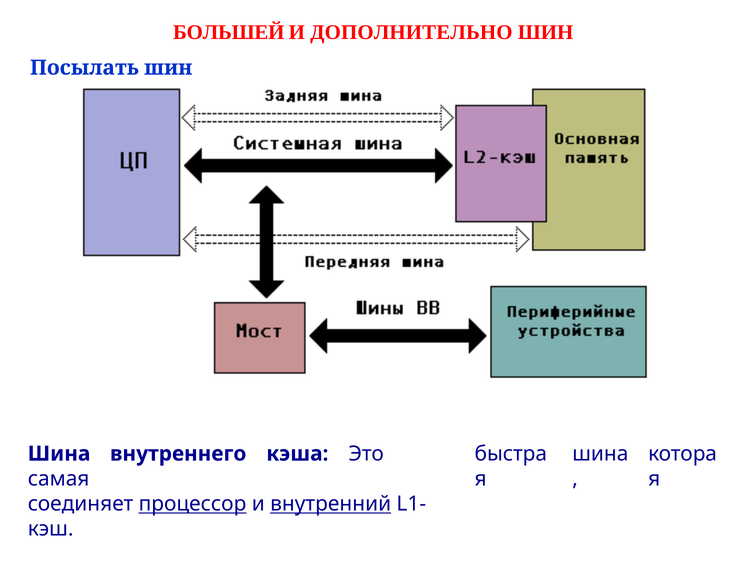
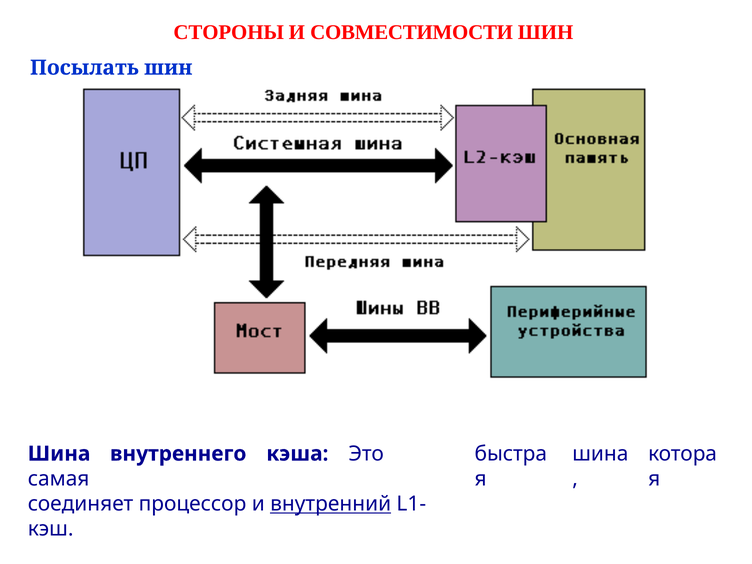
БОЛЬШЕЙ: БОЛЬШЕЙ -> СТОРОНЫ (229, 33)
ДОПОЛНИТЕЛЬНО: ДОПОЛНИТЕЛЬНО -> СОВМЕСТИМОСТИ (412, 33)
процессор underline: present -> none (193, 504)
